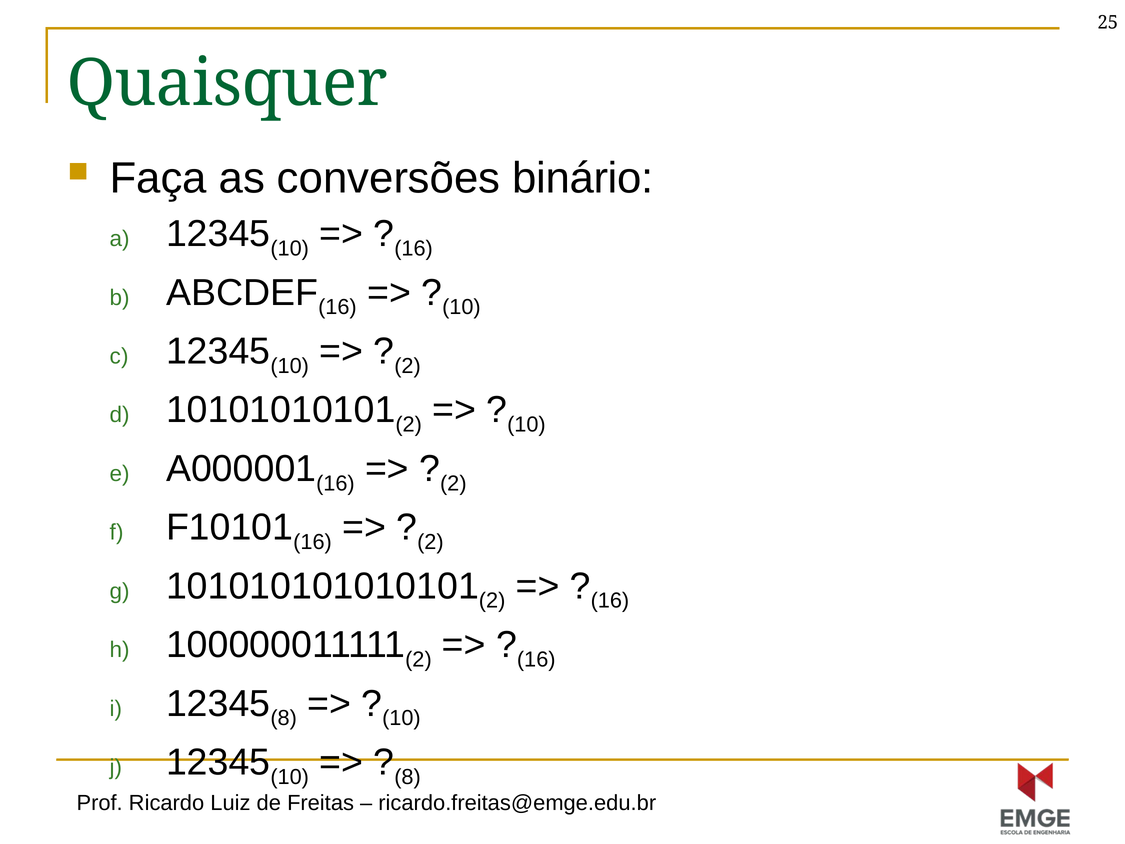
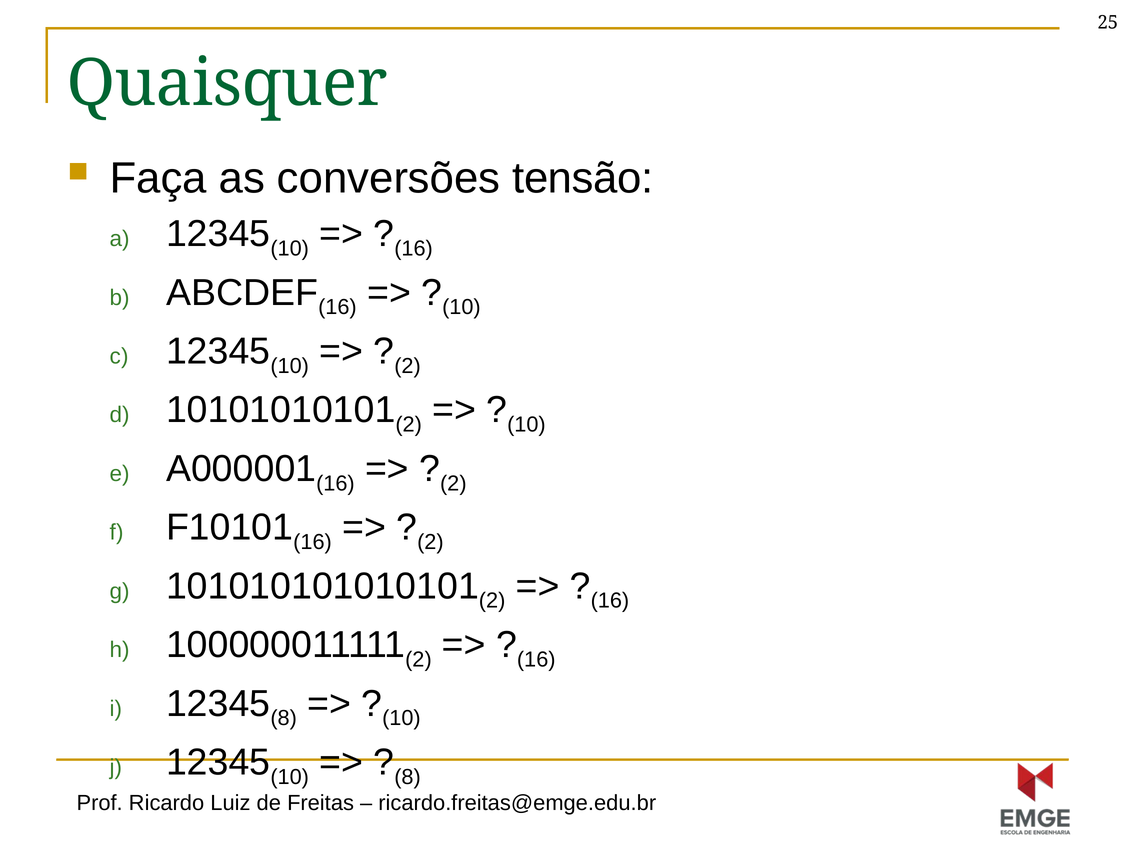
binário: binário -> tensão (583, 178)
